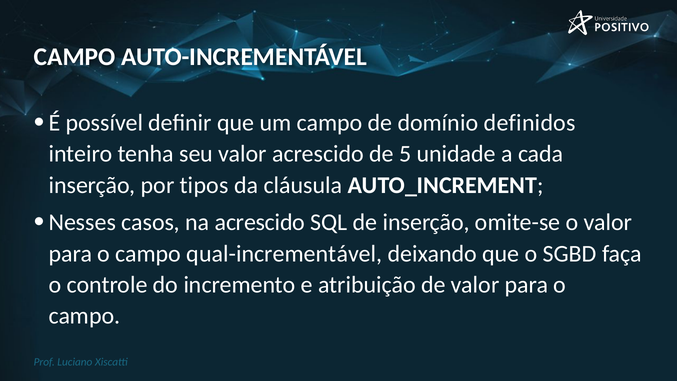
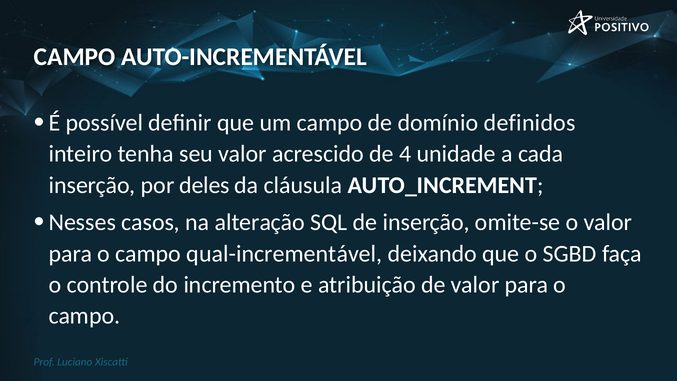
5: 5 -> 4 (405, 154)
tipos: tipos -> deles (204, 185)
na acrescido: acrescido -> alteração (260, 222)
